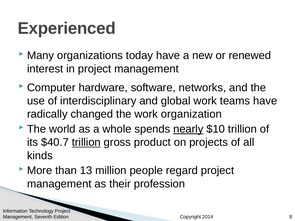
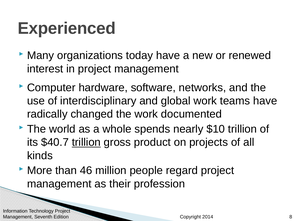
organization: organization -> documented (191, 114)
nearly underline: present -> none (188, 129)
13: 13 -> 46 (86, 171)
